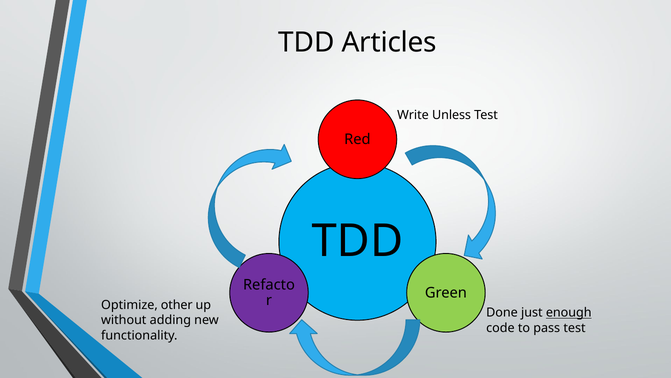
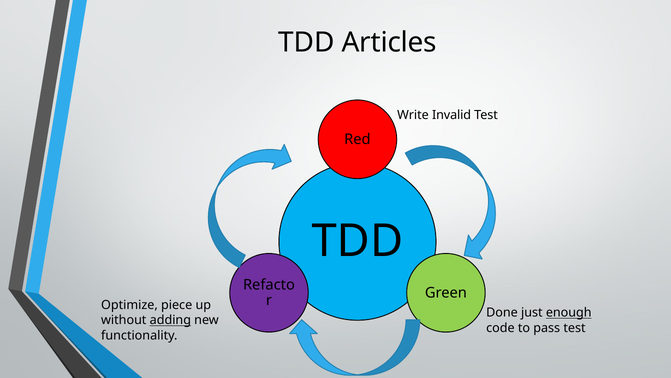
Unless: Unless -> Invalid (452, 115)
other: other -> piece (177, 305)
adding underline: none -> present (170, 320)
